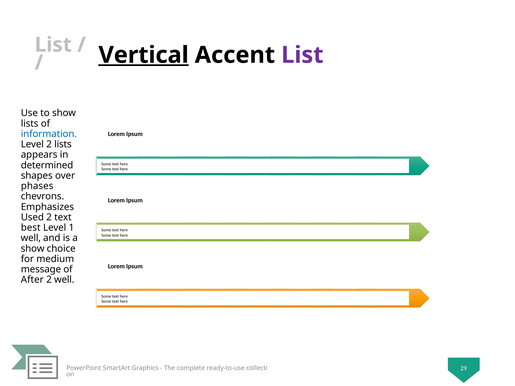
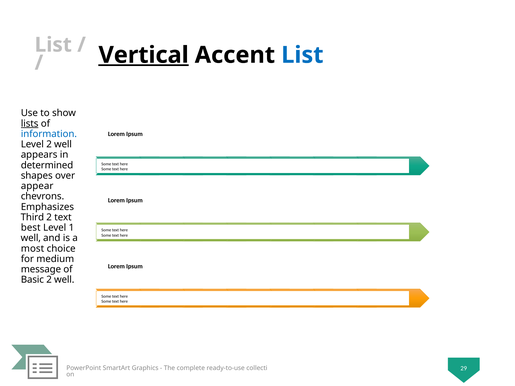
List colour: purple -> blue (302, 55)
lists underline: none -> present (30, 124)
Level 2 lists: lists -> well (63, 144)
phases: phases -> appear (37, 186)
Used: Used -> Third (32, 217)
show: show -> most (33, 249)
After: After -> Basic (32, 280)
